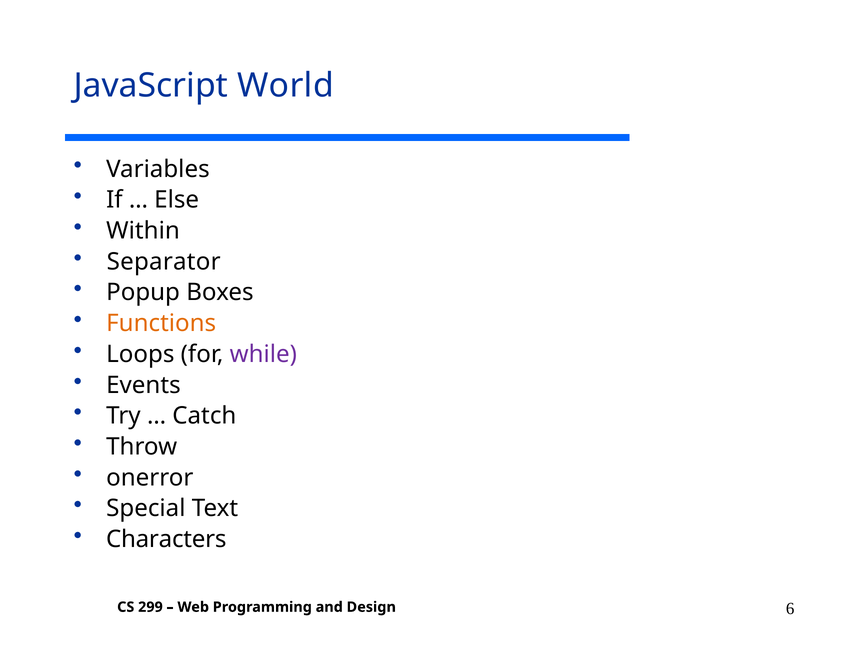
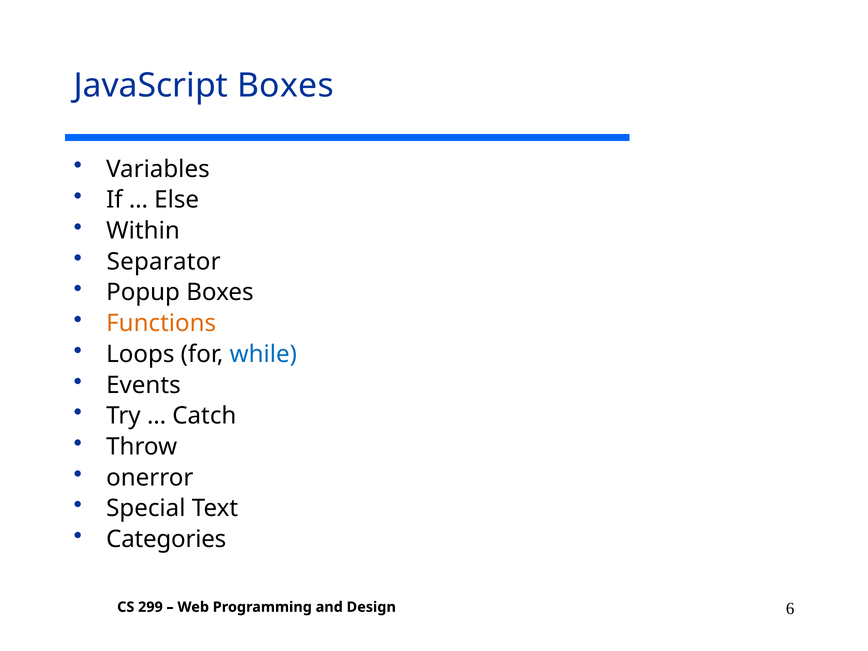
JavaScript World: World -> Boxes (285, 86)
while colour: purple -> blue (263, 354)
Characters: Characters -> Categories (166, 539)
